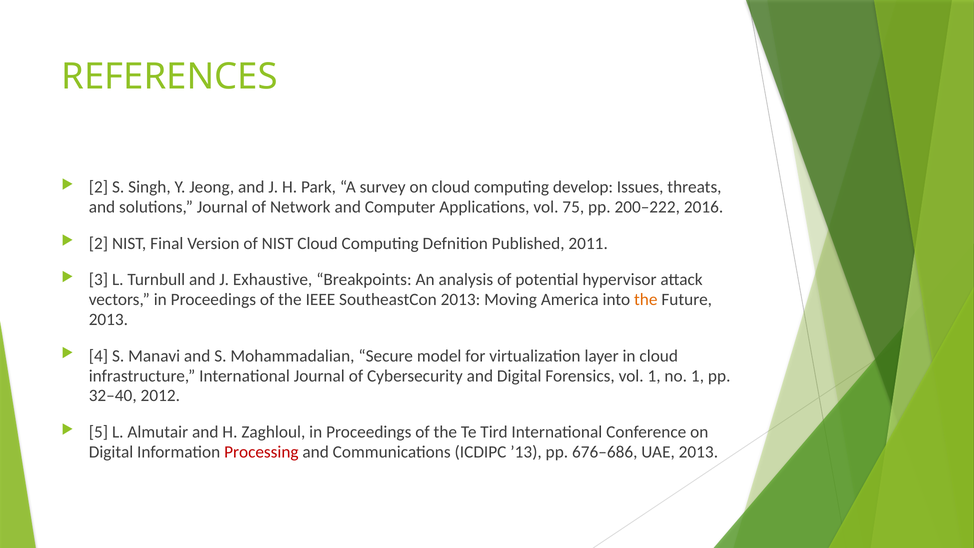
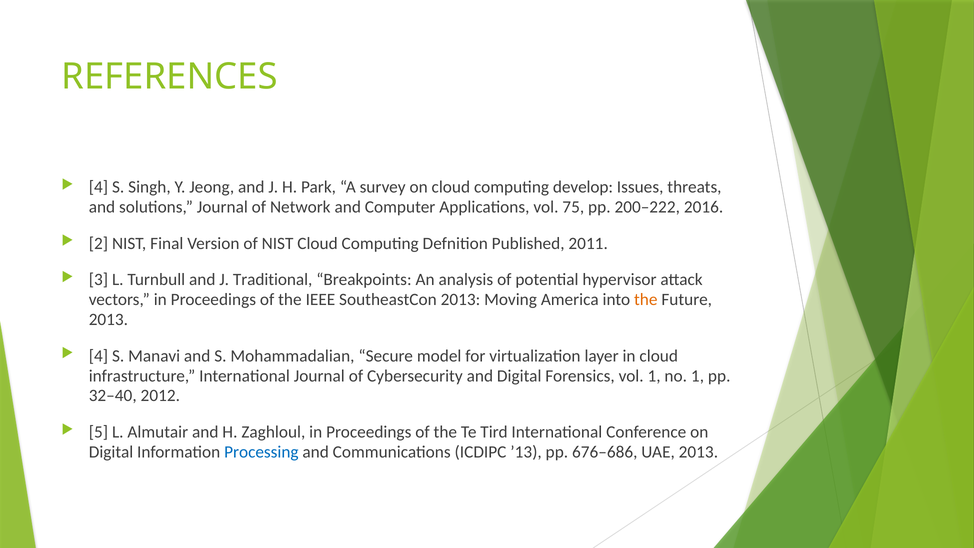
2: 2 -> 4 (98, 187)
Exhaustive: Exhaustive -> Traditional (273, 280)
Processing colour: red -> blue (261, 452)
